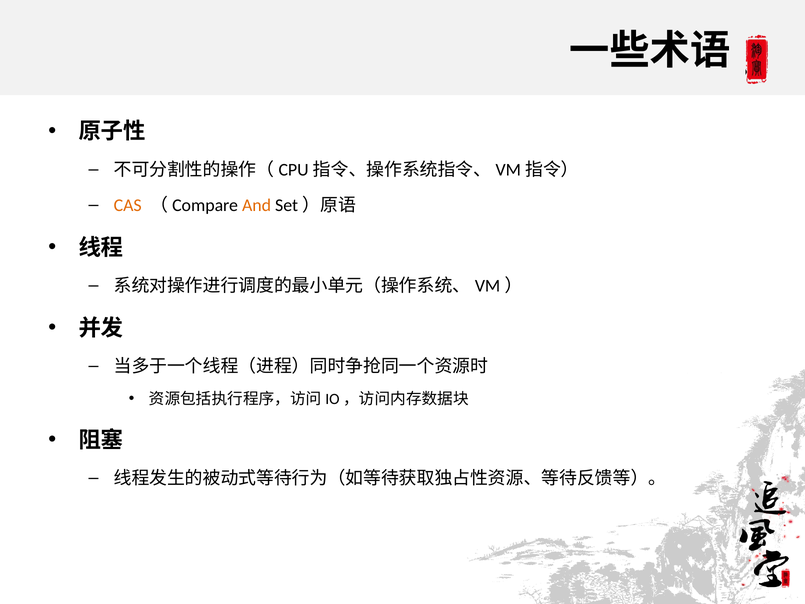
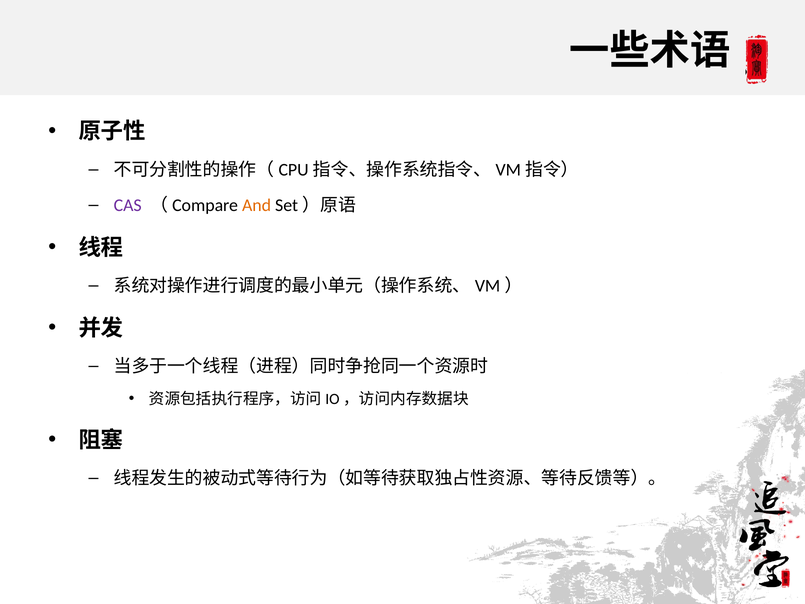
CAS colour: orange -> purple (128, 205)
